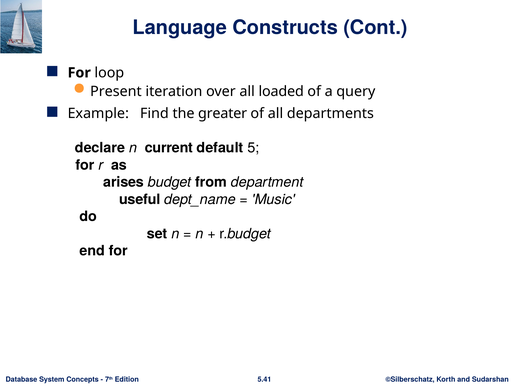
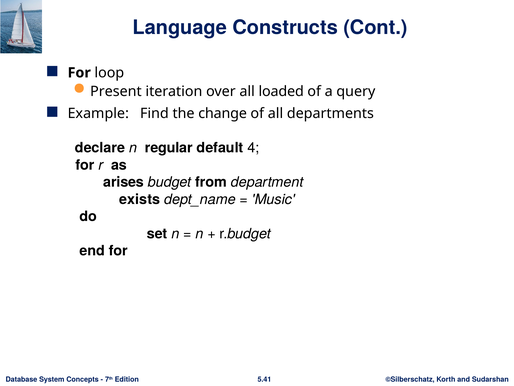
greater: greater -> change (223, 113)
current: current -> regular (169, 148)
5: 5 -> 4 (253, 148)
useful: useful -> exists (140, 199)
